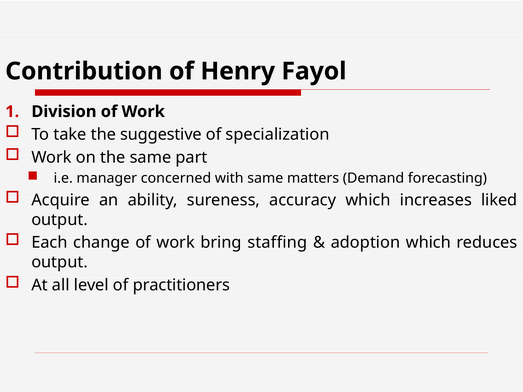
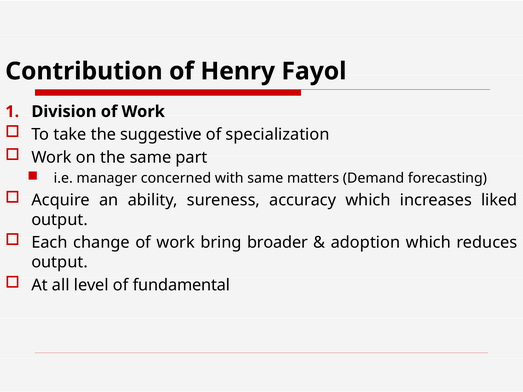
staffing: staffing -> broader (278, 243)
practitioners: practitioners -> fundamental (181, 285)
